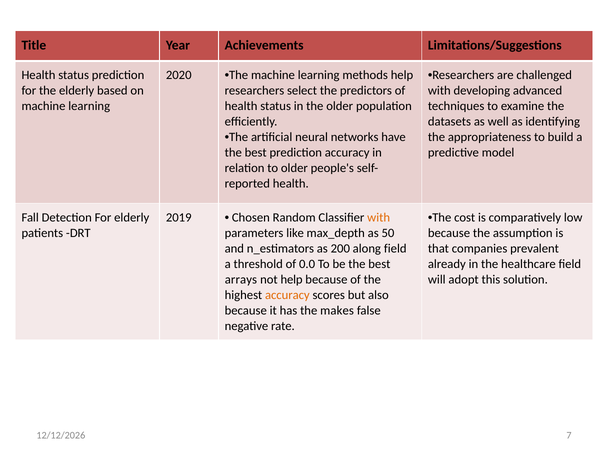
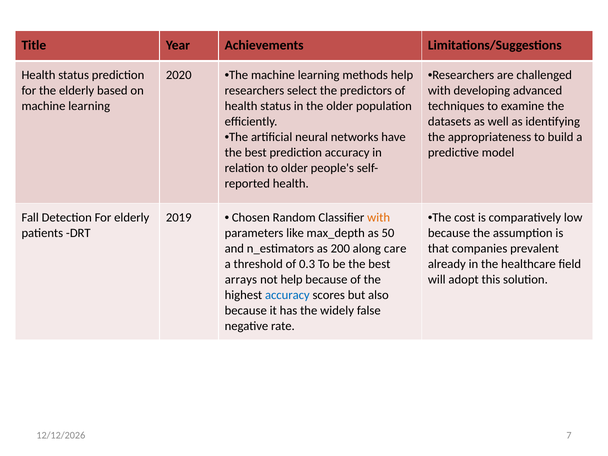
along field: field -> care (395, 248)
0.0: 0.0 -> 0.3 (307, 264)
accuracy colour: orange -> blue (287, 295)
makes: makes -> widely (337, 310)
